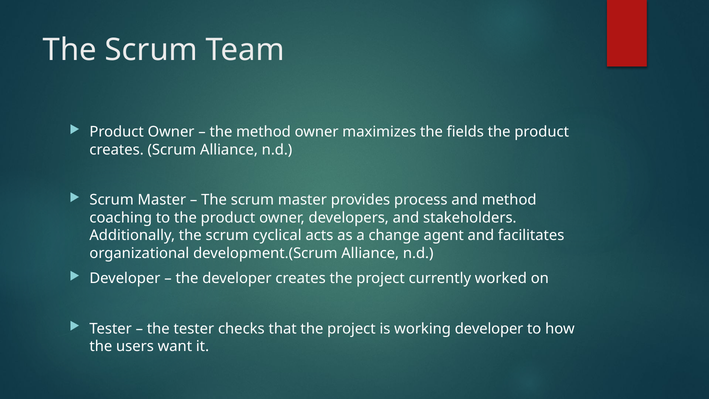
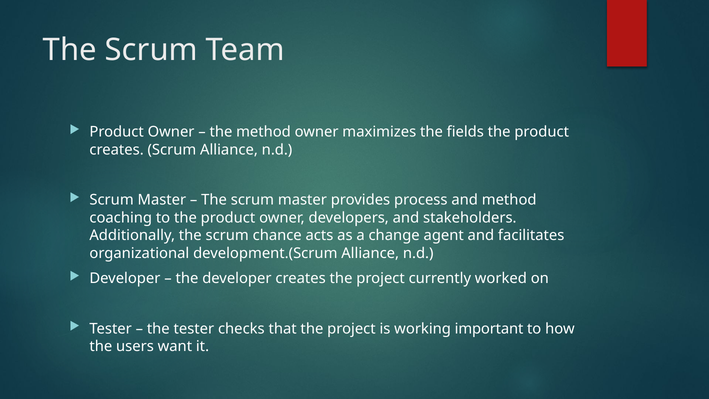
cyclical: cyclical -> chance (277, 235)
working developer: developer -> important (489, 328)
